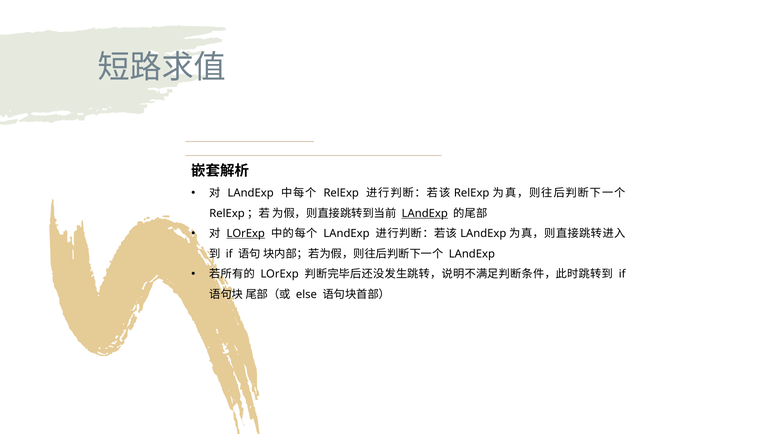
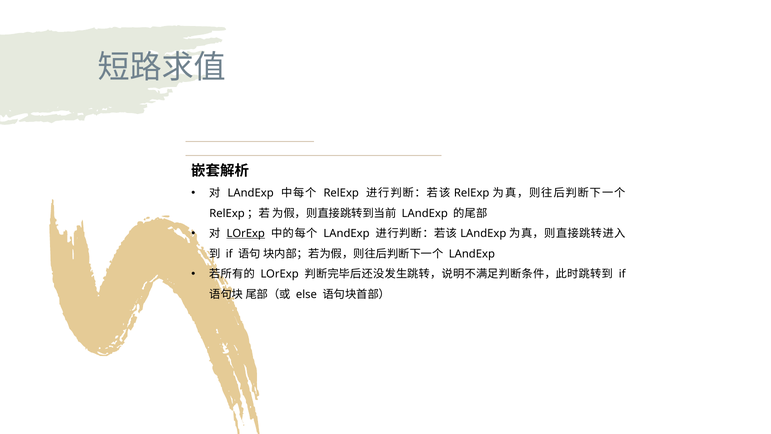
LAndExp underline: present -> none (425, 213)
